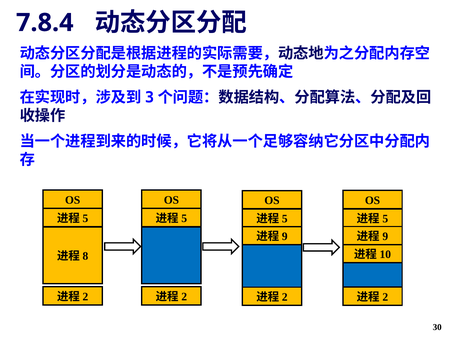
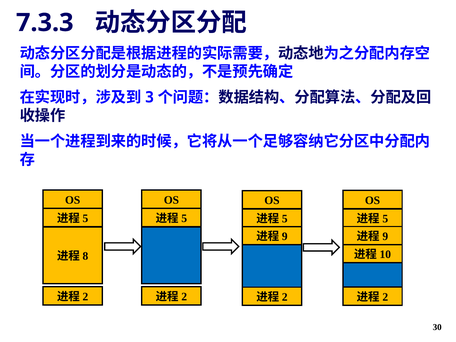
7.8.4: 7.8.4 -> 7.3.3 (45, 23)
